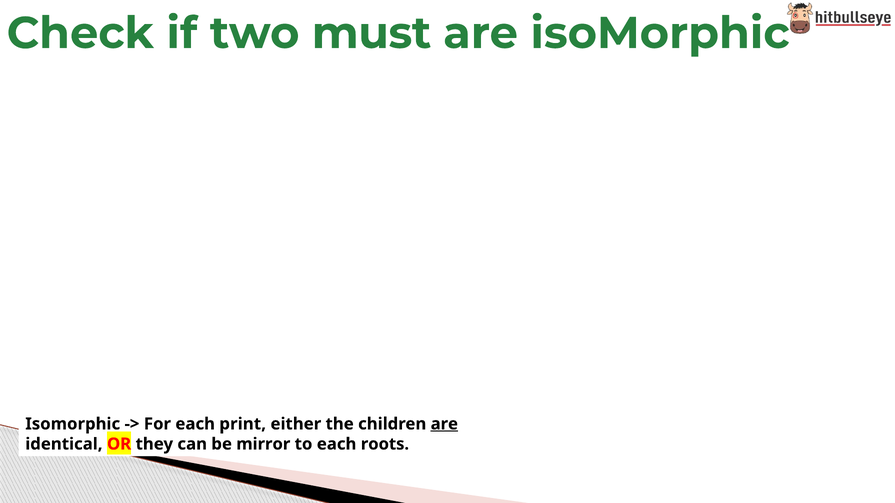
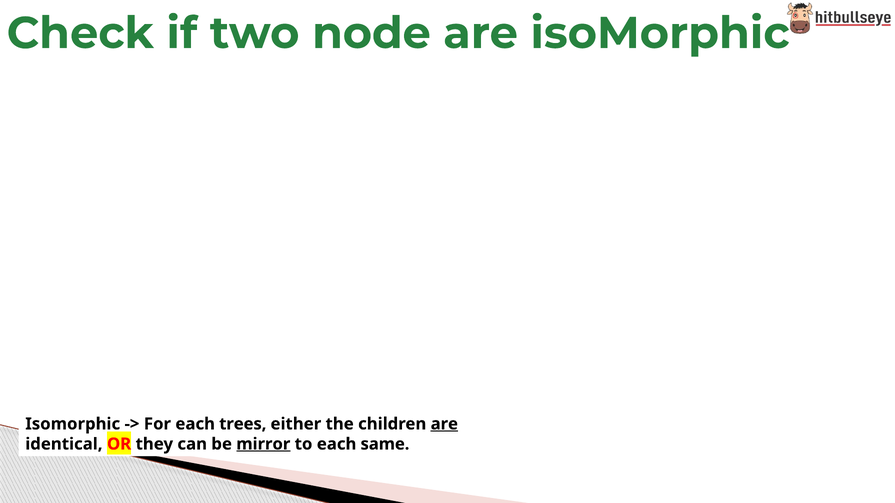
must: must -> node (371, 33)
print: print -> trees (243, 424)
mirror underline: none -> present (263, 444)
roots: roots -> same (385, 444)
